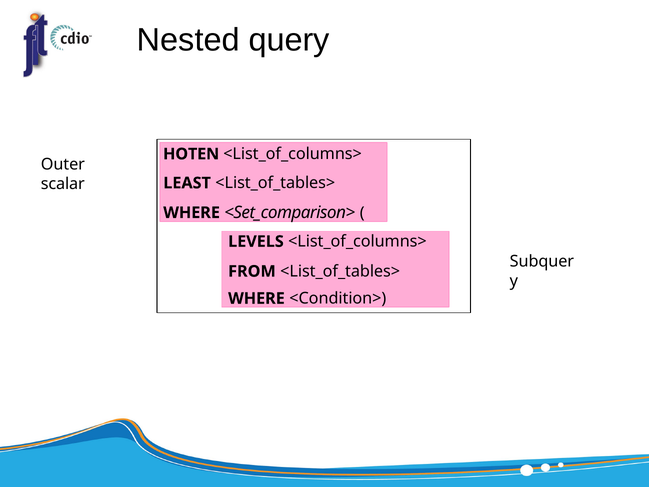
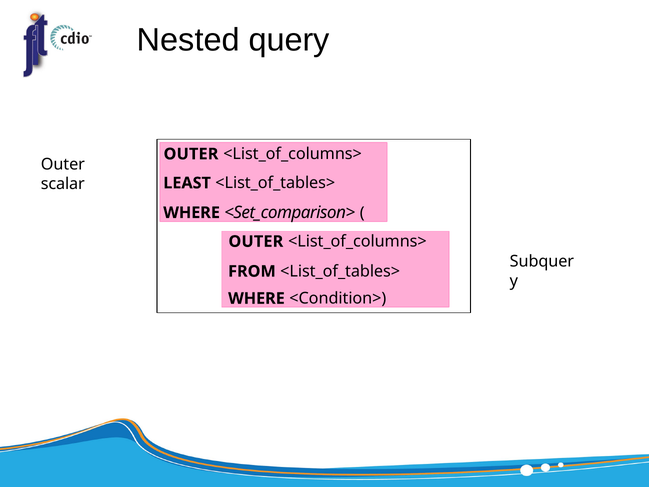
HOTEN: HOTEN -> OUTER (191, 154)
LEVELS: LEVELS -> OUTER (256, 241)
